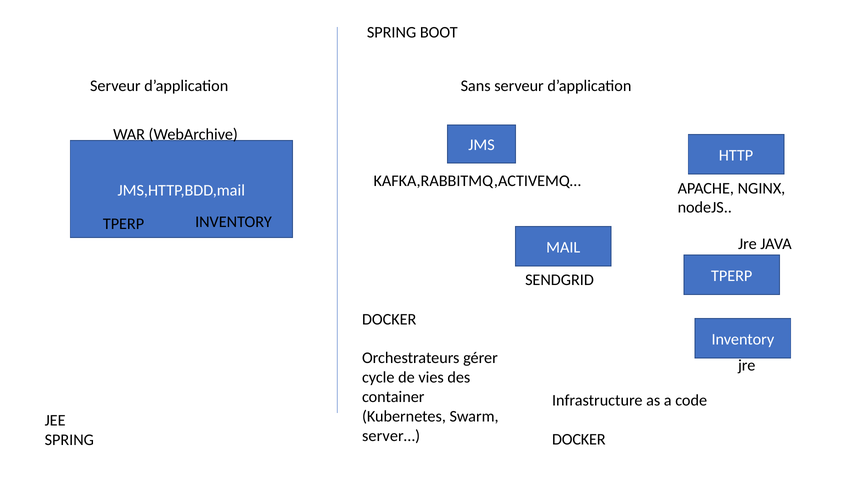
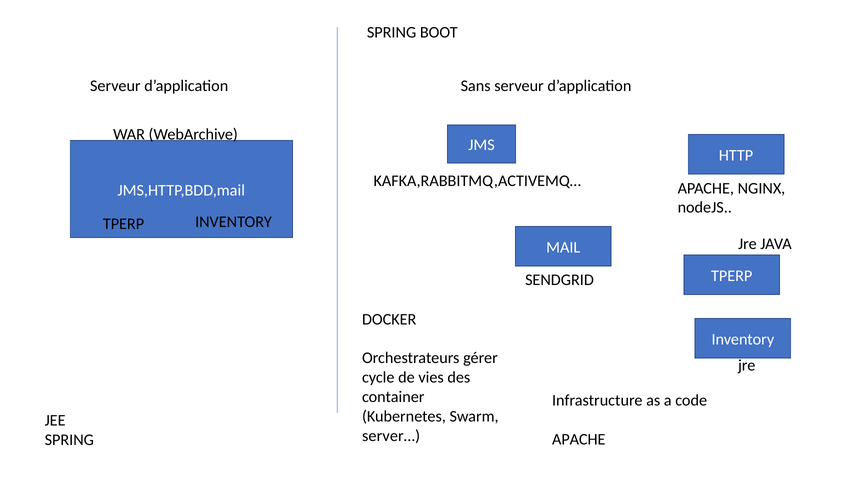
DOCKER: DOCKER -> APACHE (579, 439)
